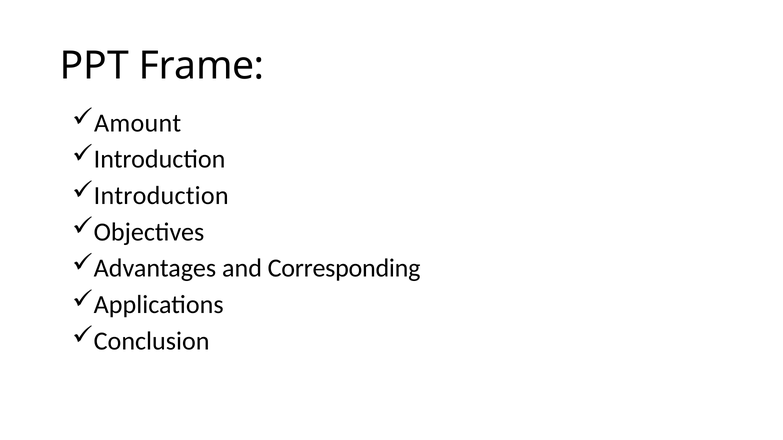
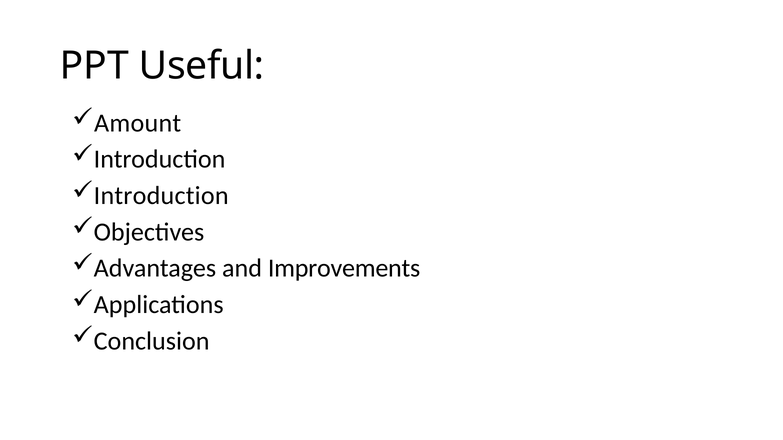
Frame: Frame -> Useful (202, 66)
Corresponding: Corresponding -> Improvements (344, 269)
